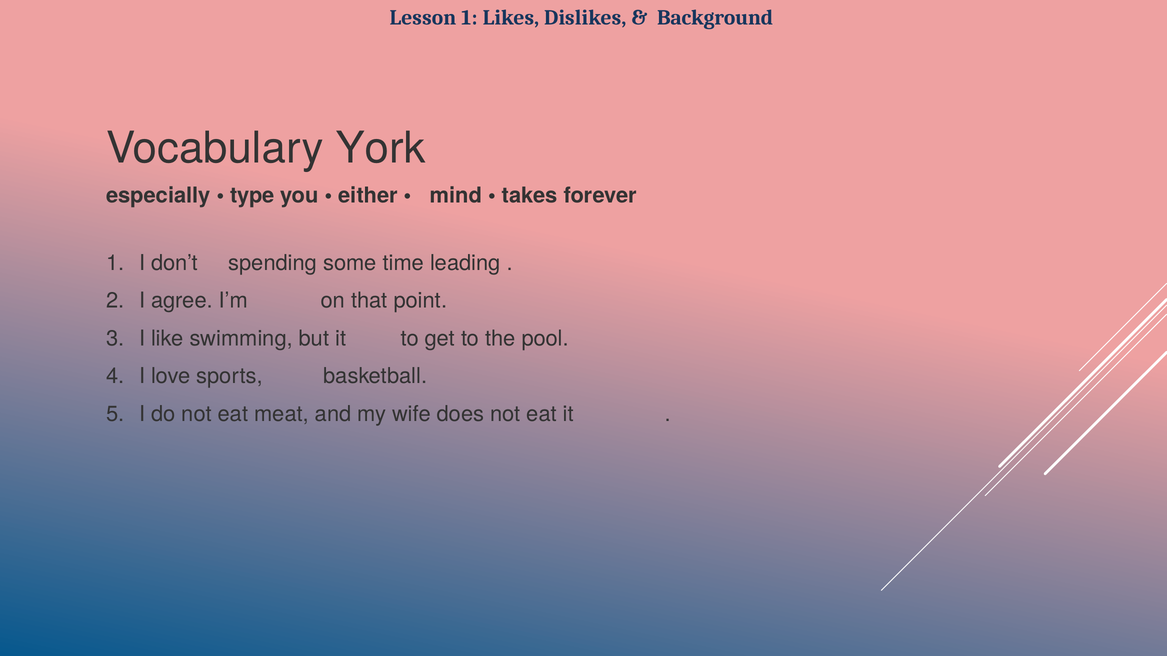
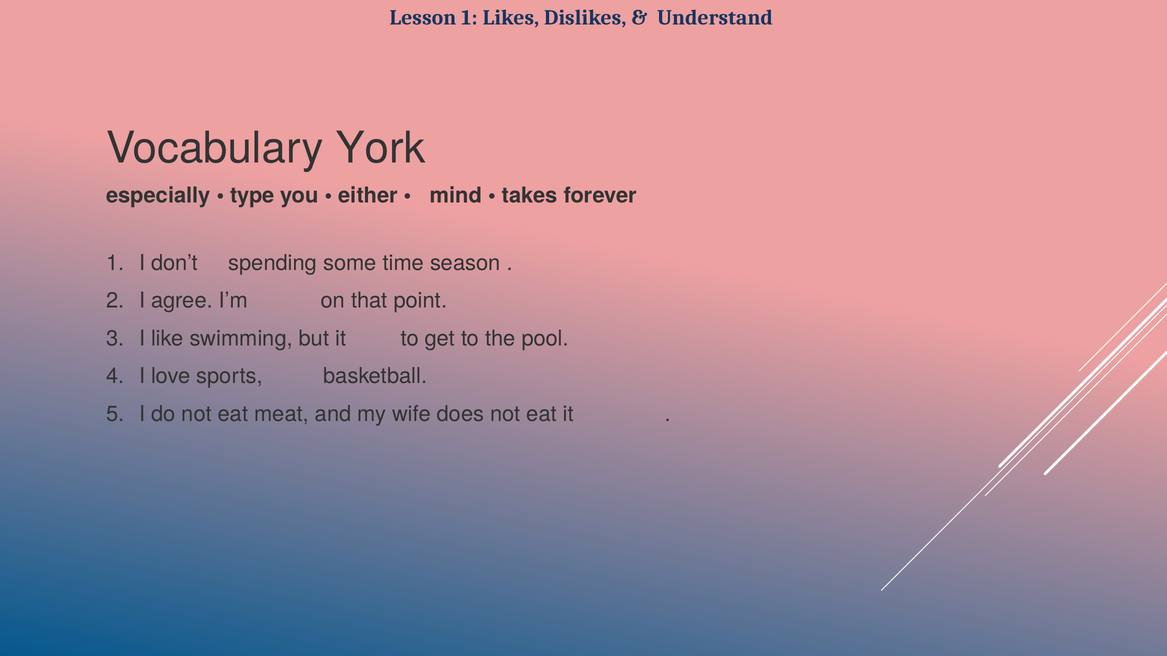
Background: Background -> Understand (715, 18)
leading: leading -> season (465, 263)
